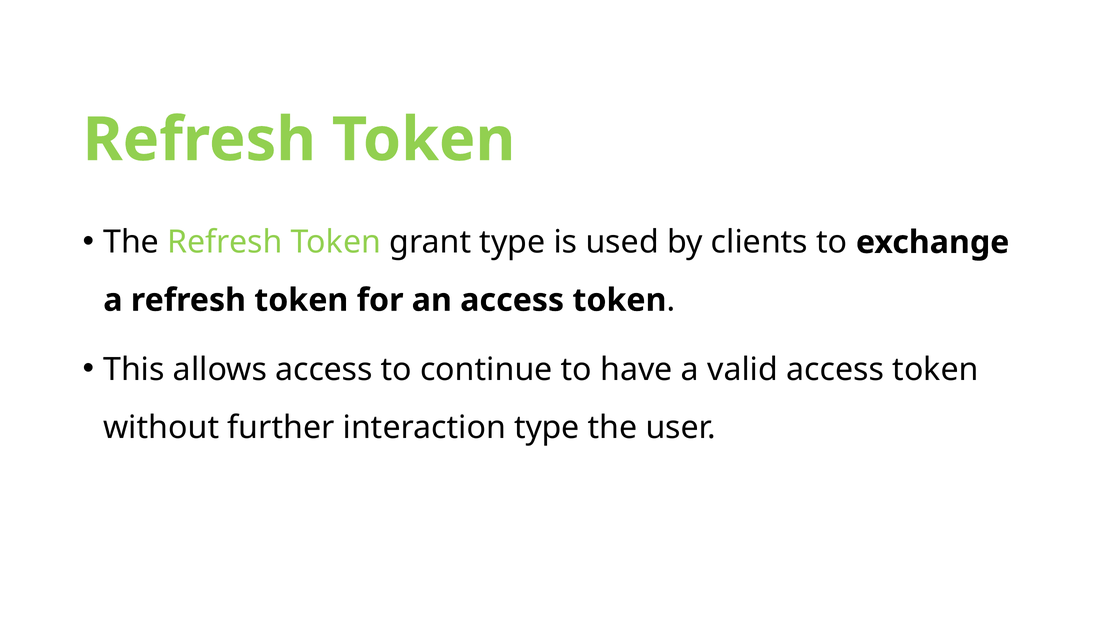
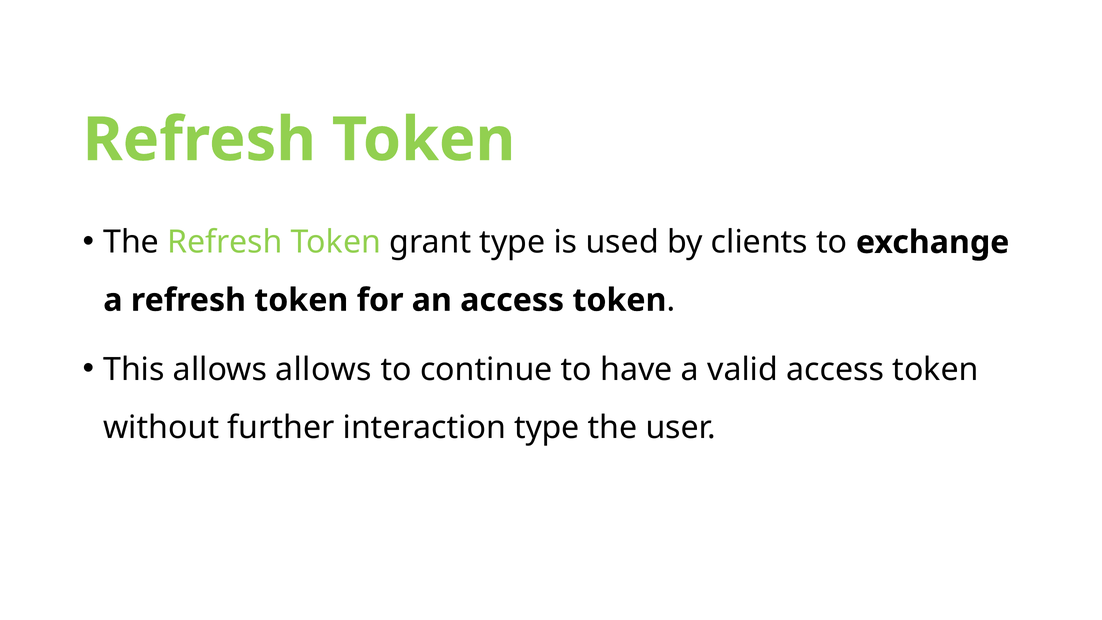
allows access: access -> allows (324, 369)
